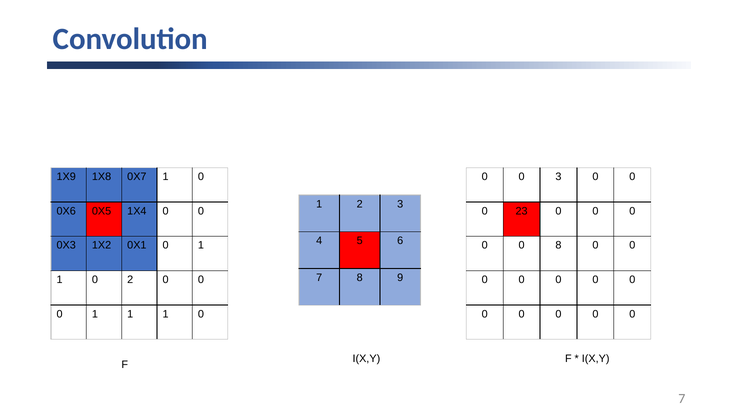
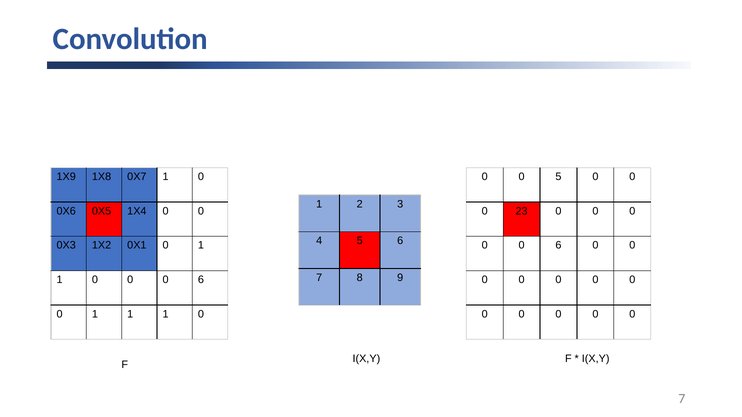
0 3: 3 -> 5 (558, 177)
8: 8 -> 6 (558, 246)
1 0 2: 2 -> 0 (130, 280)
0: 0 -> 6 (201, 280)
